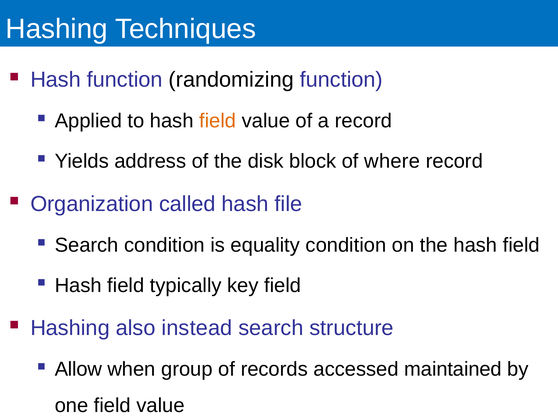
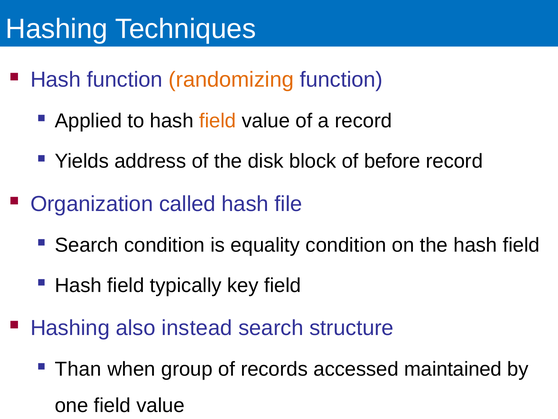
randomizing colour: black -> orange (231, 80)
where: where -> before (392, 161)
Allow: Allow -> Than (78, 369)
